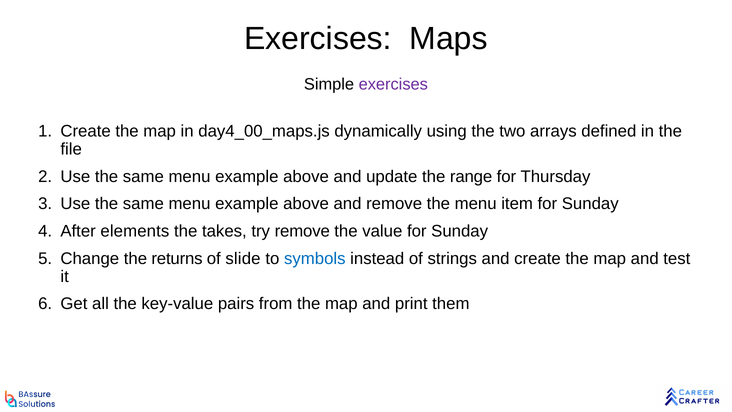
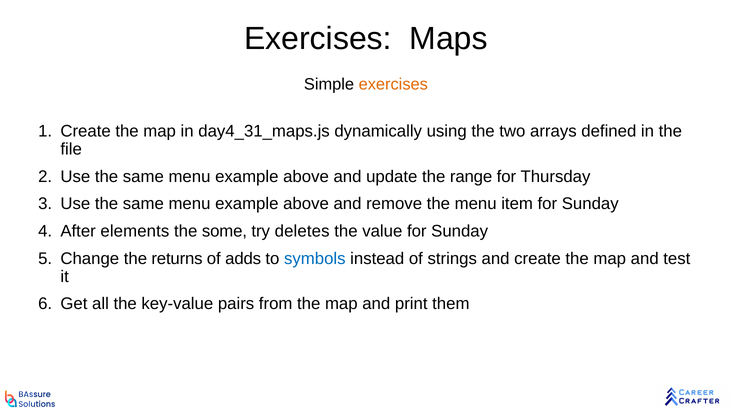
exercises colour: purple -> orange (393, 84)
day4_00_maps.js: day4_00_maps.js -> day4_31_maps.js (264, 131)
takes: takes -> some (224, 231)
try remove: remove -> deletes (302, 231)
slide: slide -> adds (243, 258)
